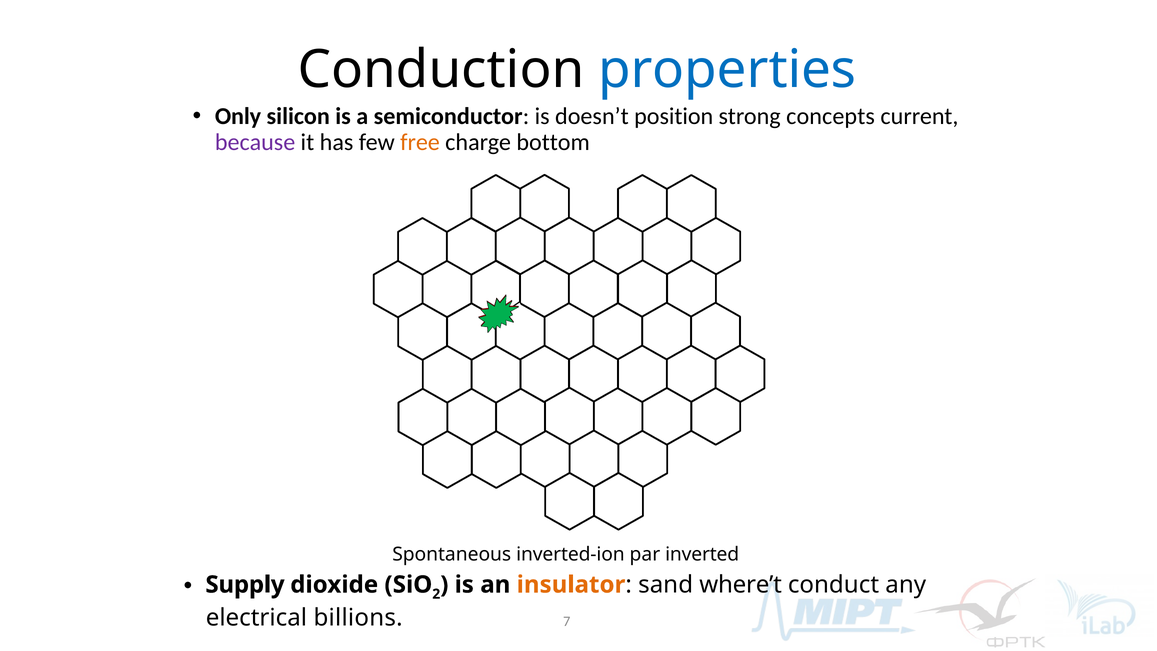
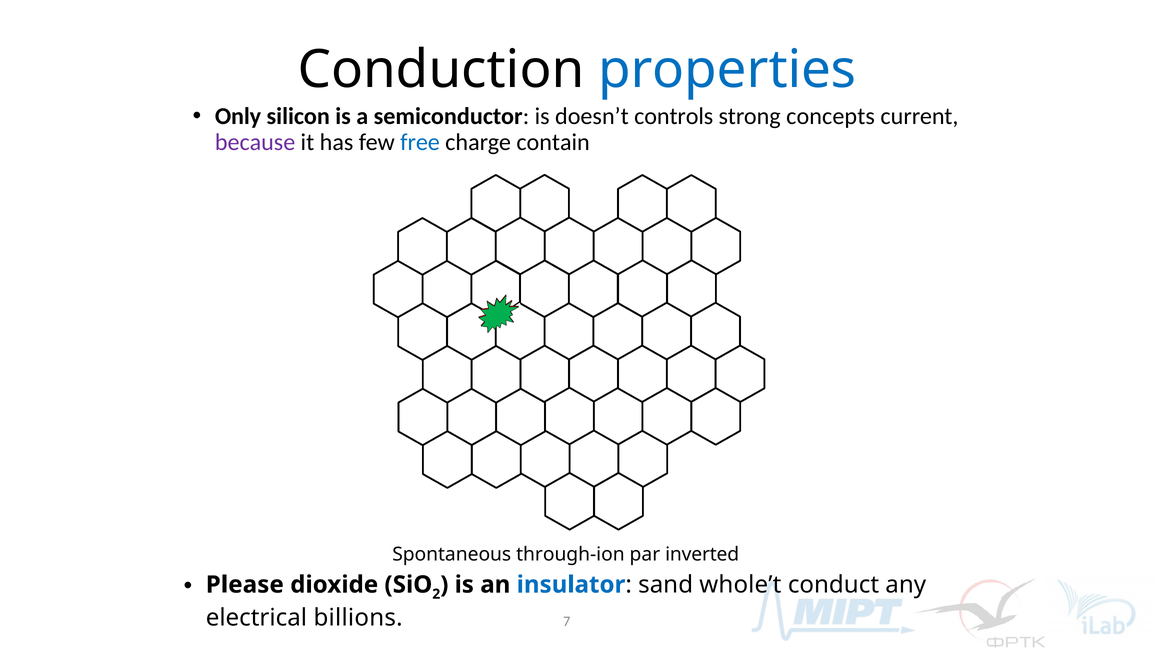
position: position -> controls (674, 116)
free colour: orange -> blue (420, 142)
bottom: bottom -> contain (553, 142)
inverted-ion: inverted-ion -> through-ion (570, 554)
Supply: Supply -> Please (245, 584)
insulator colour: orange -> blue (571, 584)
where’t: where’t -> whole’t (740, 584)
